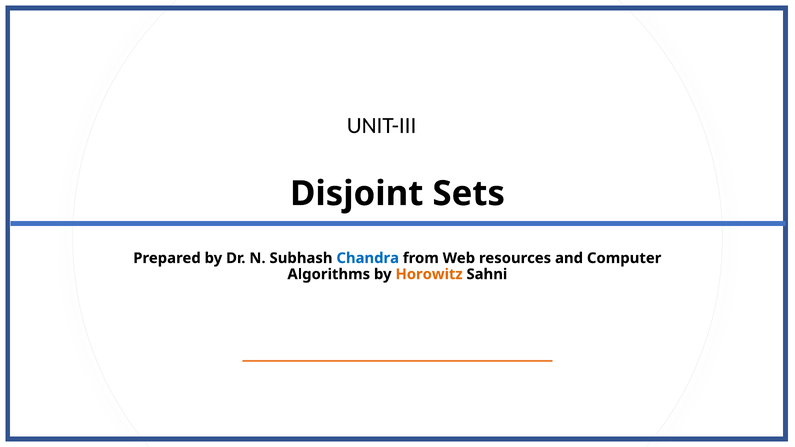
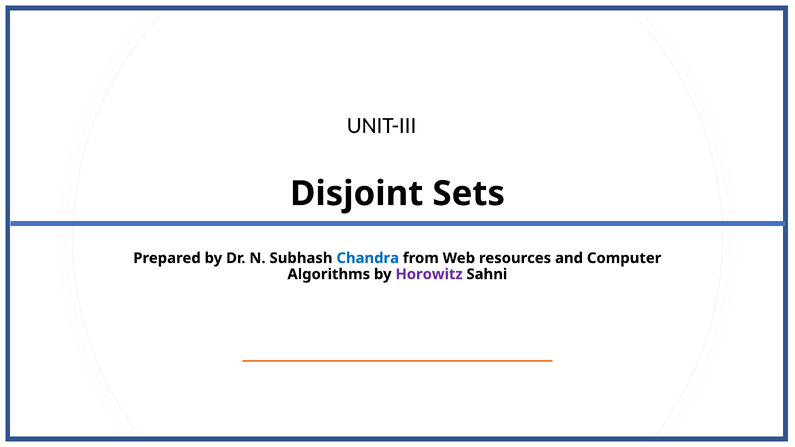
Horowitz colour: orange -> purple (429, 274)
